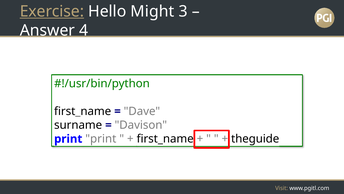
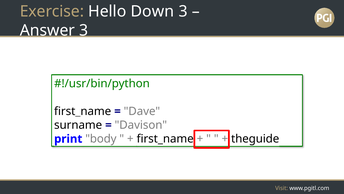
Exercise underline: present -> none (52, 11)
Might: Might -> Down (152, 11)
Answer 4: 4 -> 3 (84, 30)
print print: print -> body (101, 139)
